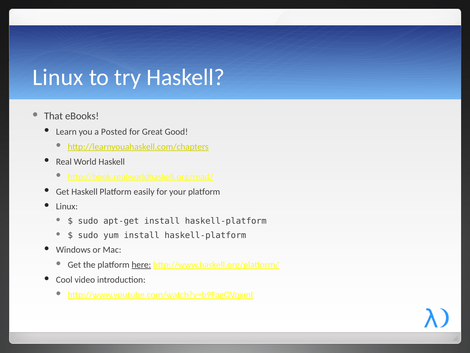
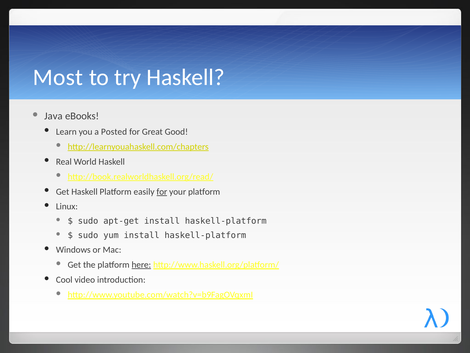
Linux: Linux -> Most (58, 77)
That: That -> Java (53, 116)
for underline: none -> present (162, 191)
